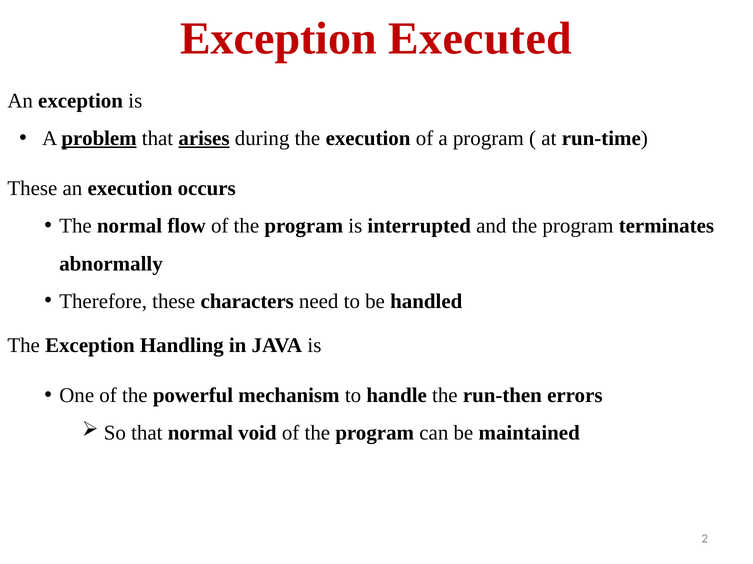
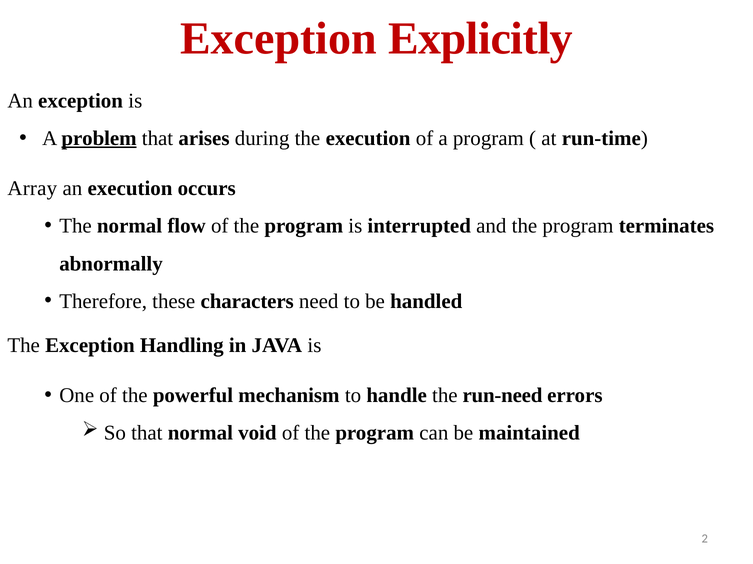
Executed: Executed -> Explicitly (480, 39)
arises underline: present -> none (204, 139)
These: These -> Array (32, 189)
run-then: run-then -> run-need (502, 396)
